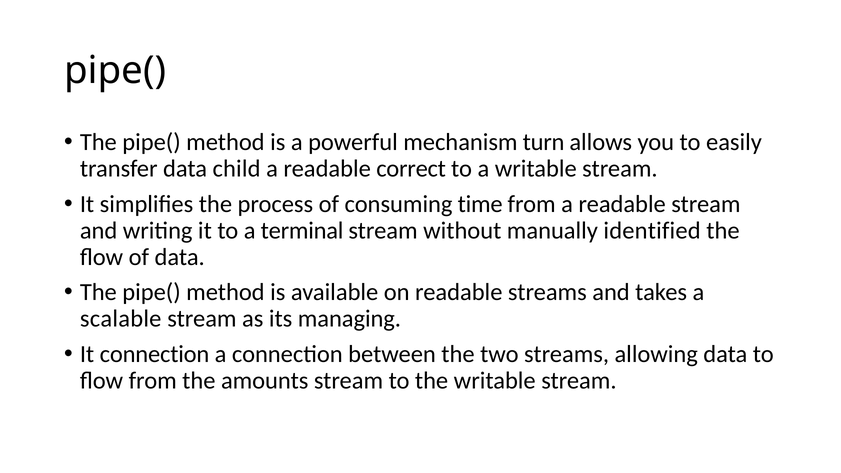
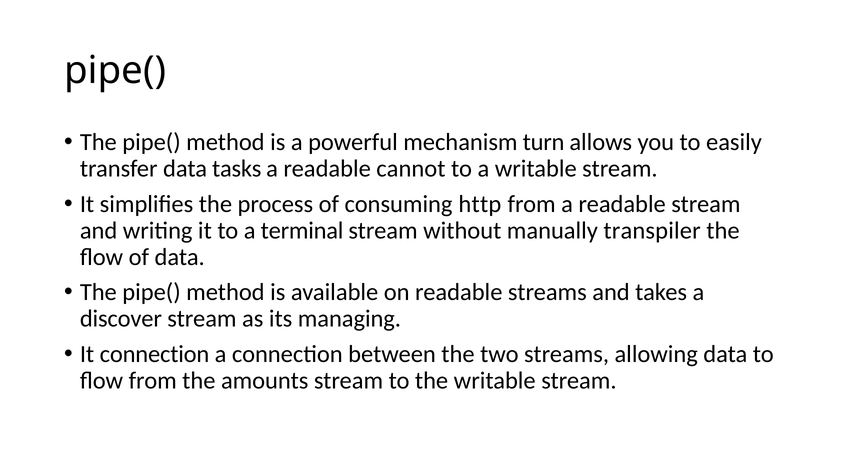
child: child -> tasks (237, 169)
correct: correct -> cannot (411, 169)
time: time -> http (480, 204)
identified: identified -> transpiler (652, 230)
scalable: scalable -> discover (121, 319)
